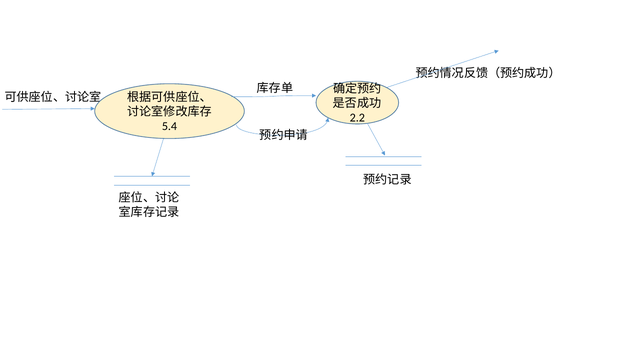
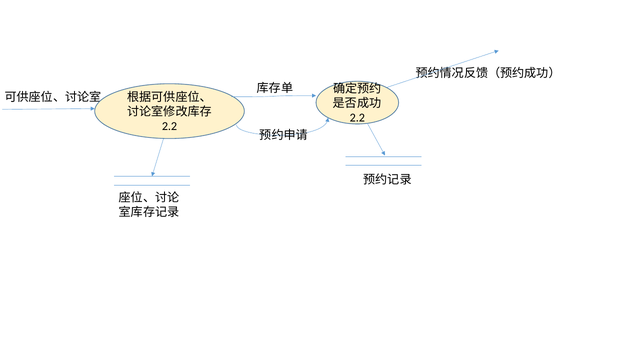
5.4: 5.4 -> 2.2 (169, 127)
